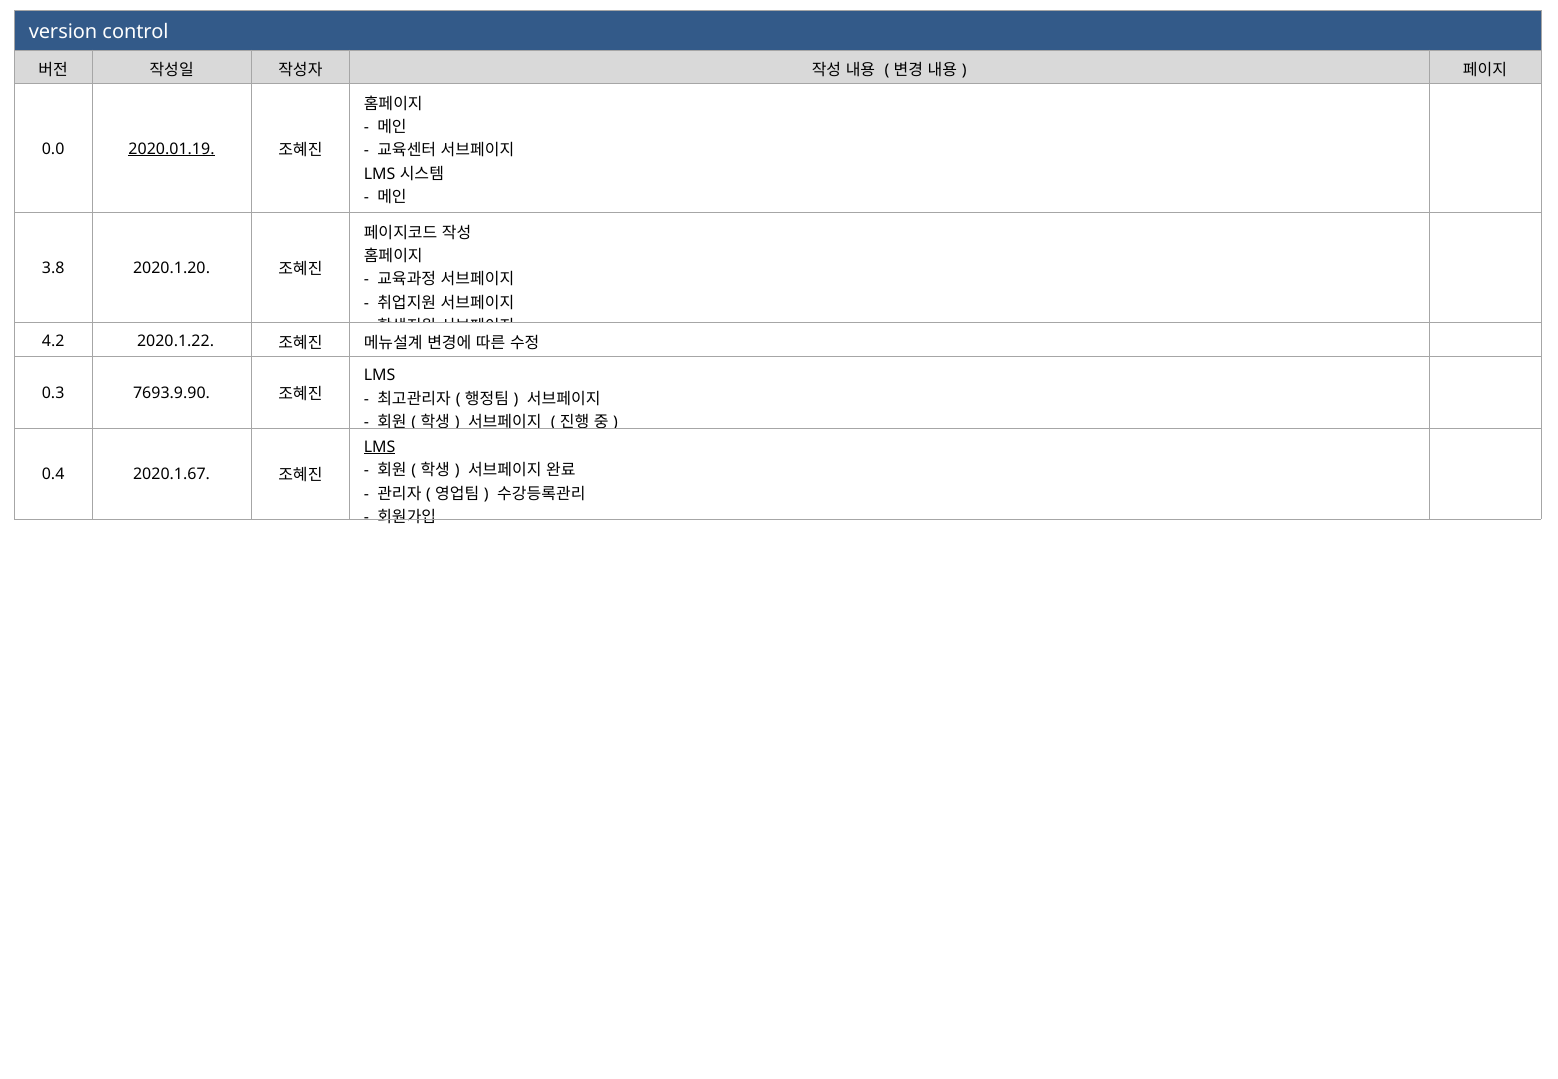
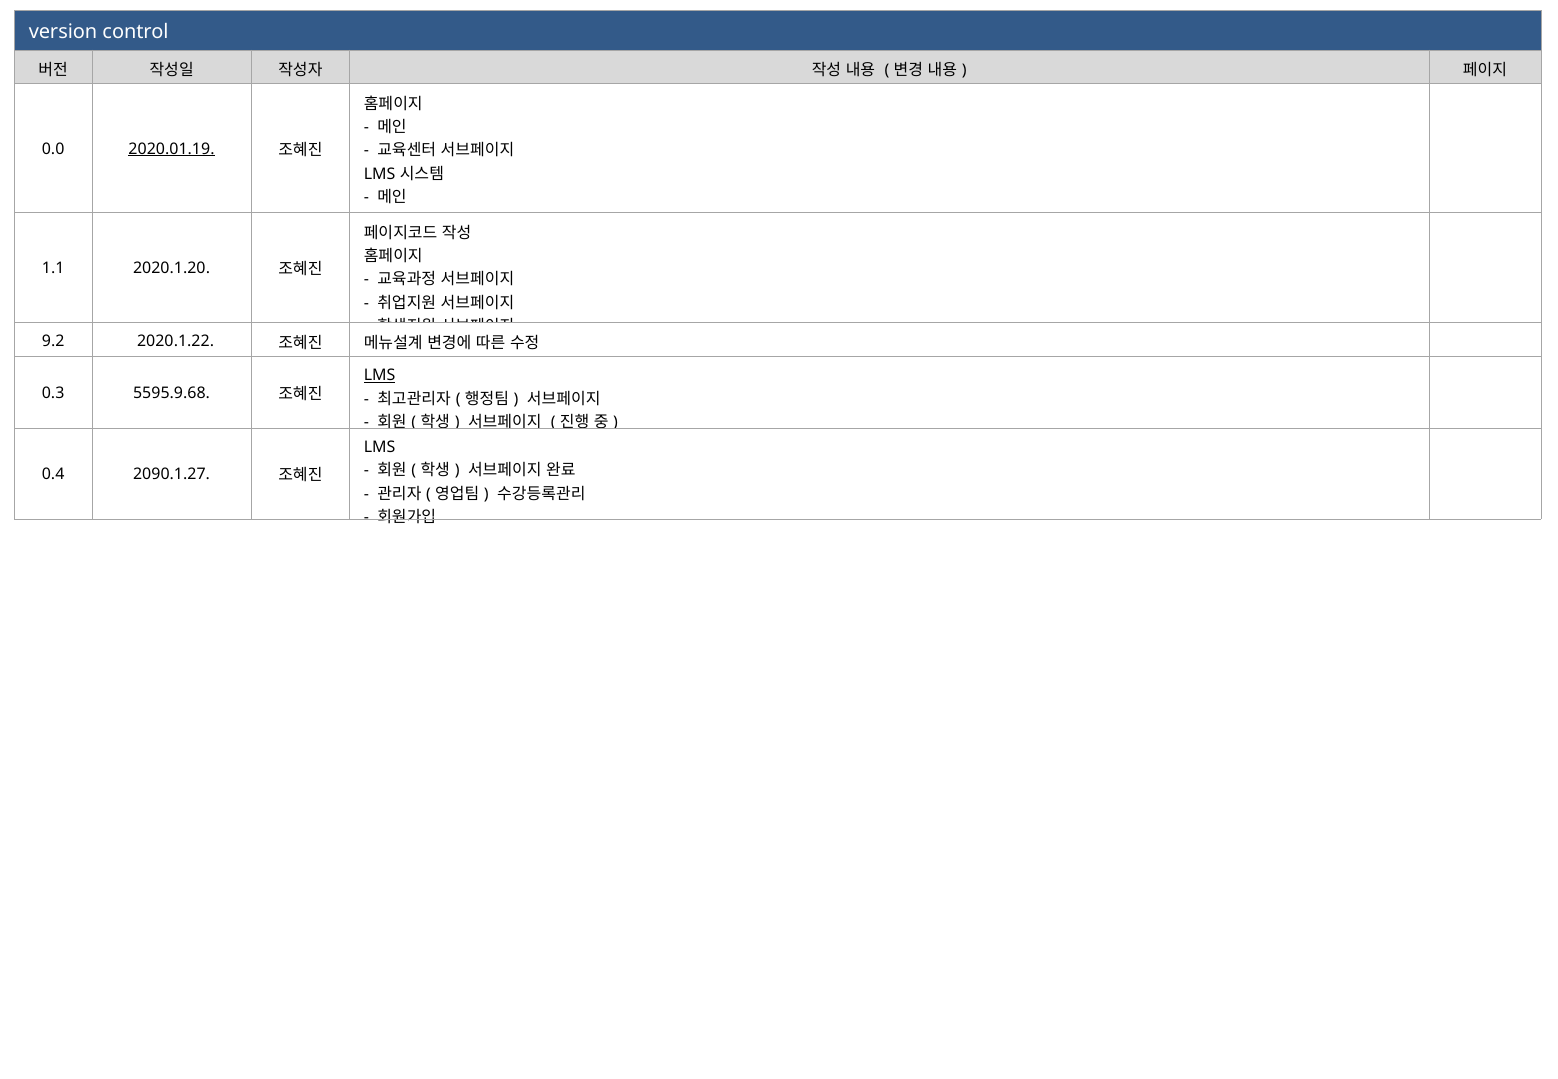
3.8: 3.8 -> 1.1 (53, 268)
4.2: 4.2 -> 9.2 (53, 342)
LMS underline: none -> present (380, 375)
7693.9.90: 7693.9.90 -> 5595.9.68 (172, 393)
LMS underline: present -> none (380, 447)
2020.1.67: 2020.1.67 -> 2090.1.27 (172, 474)
